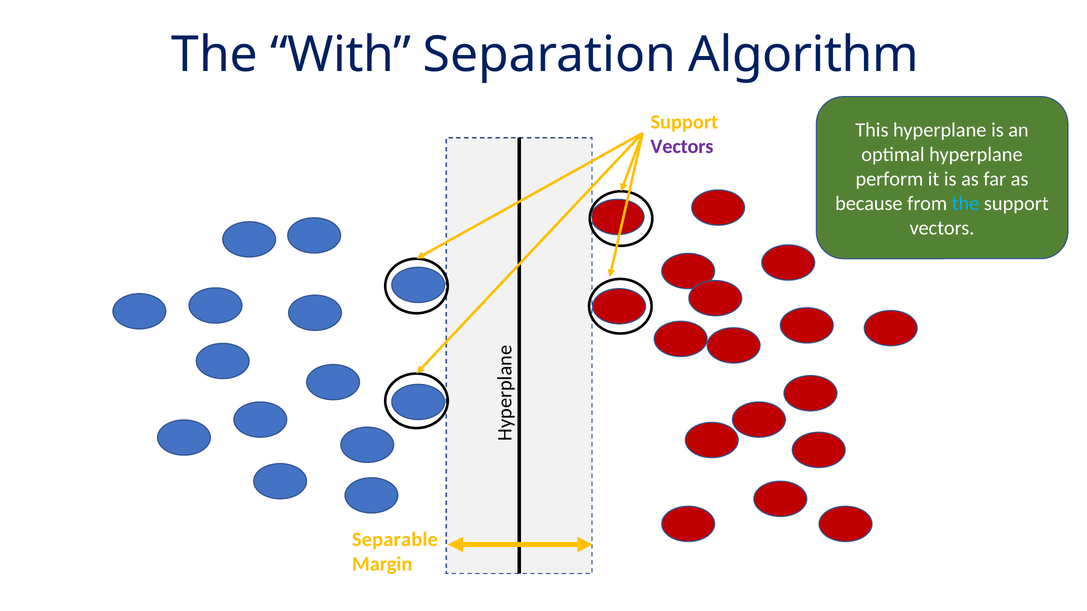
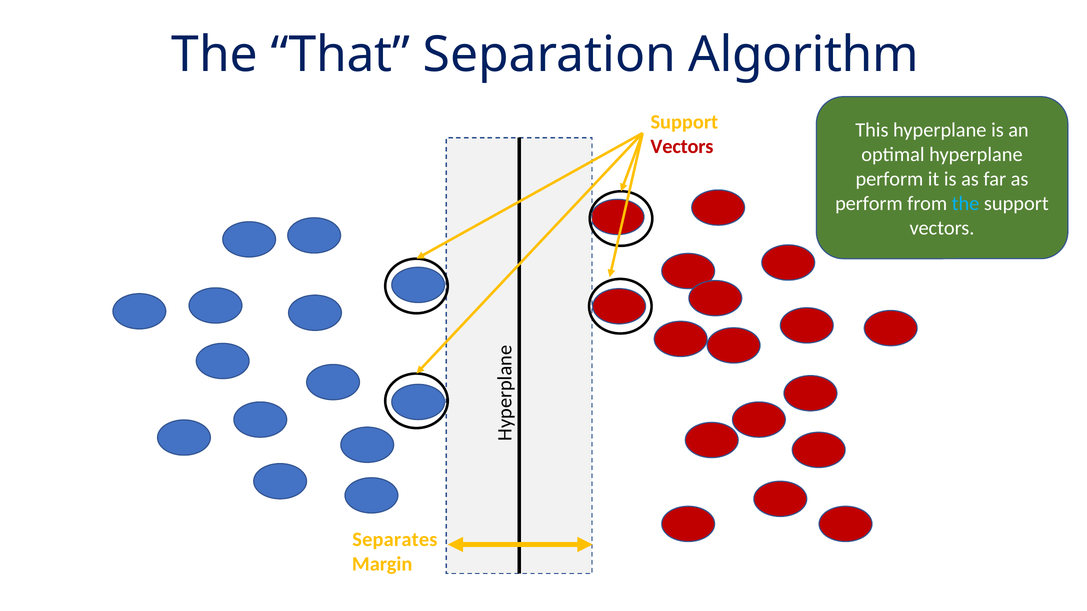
With: With -> That (340, 55)
Vectors colour: purple -> red (682, 147)
because: because -> perform (869, 204)
Separable: Separable -> Separates (395, 540)
